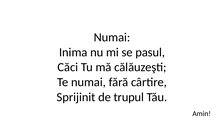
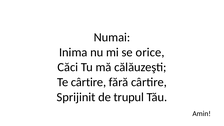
pasul: pasul -> orice (150, 52)
Te numai: numai -> cârtire (89, 82)
